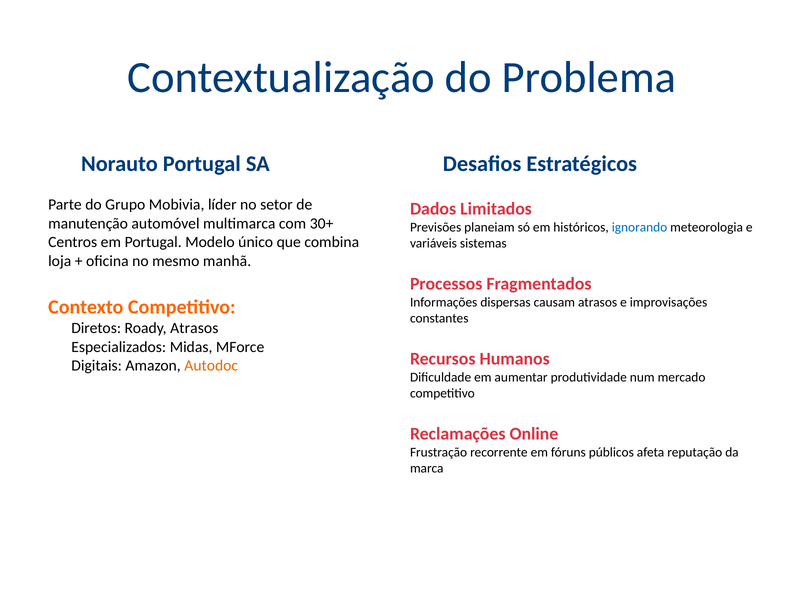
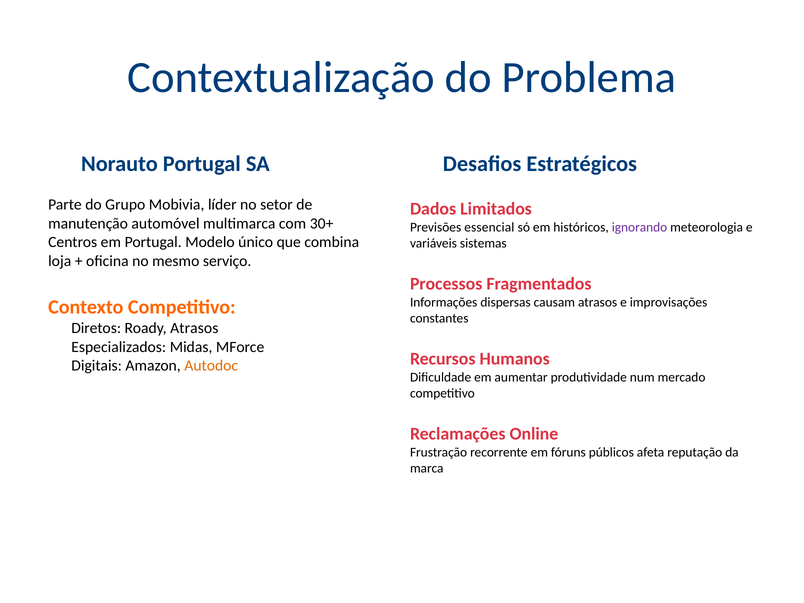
planeiam: planeiam -> essencial (489, 227)
ignorando colour: blue -> purple (640, 227)
manhã: manhã -> serviço (227, 261)
